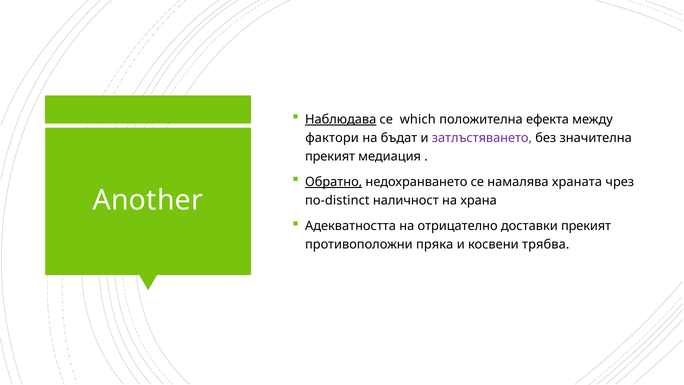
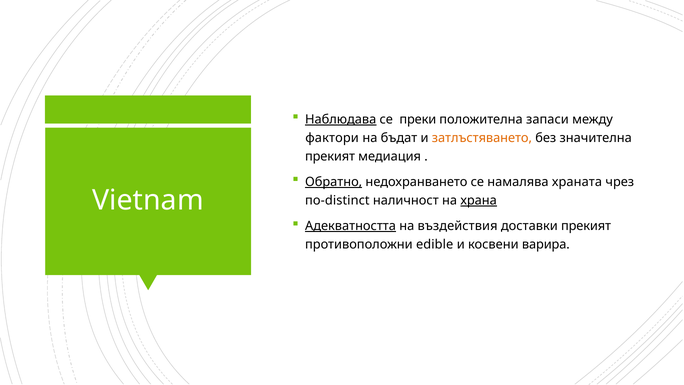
which: which -> преки (418, 119)
ефекта: ефекта -> запаси (547, 119)
затлъстяването colour: purple -> orange (482, 138)
Another: Another -> Vietnam (148, 200)
храна underline: none -> present (479, 200)
Адекватността underline: none -> present (351, 226)
отрицателно: отрицателно -> въздействия (458, 226)
пряка: пряка -> edible (435, 244)
трябва: трябва -> варира (546, 244)
